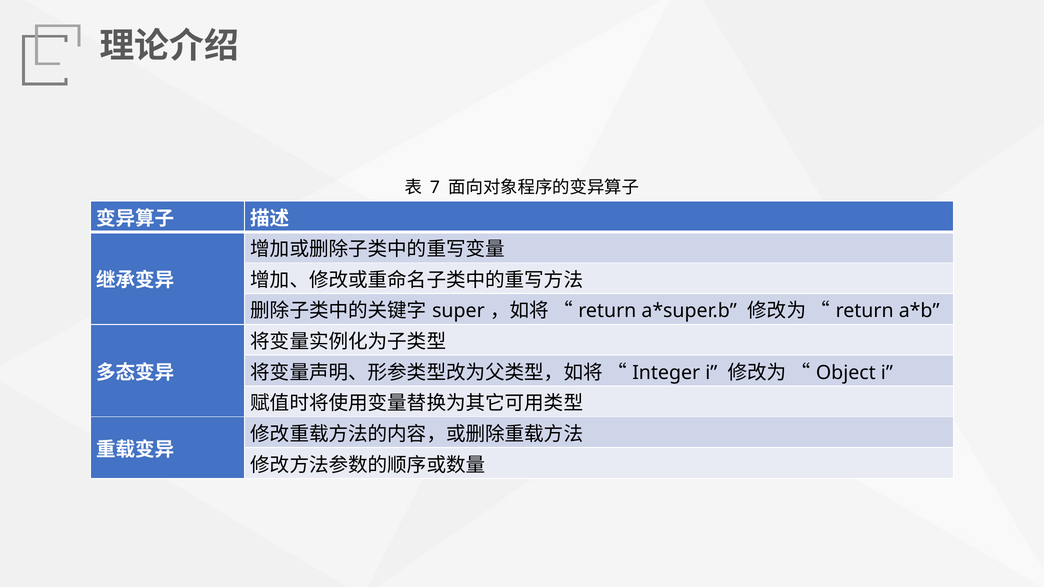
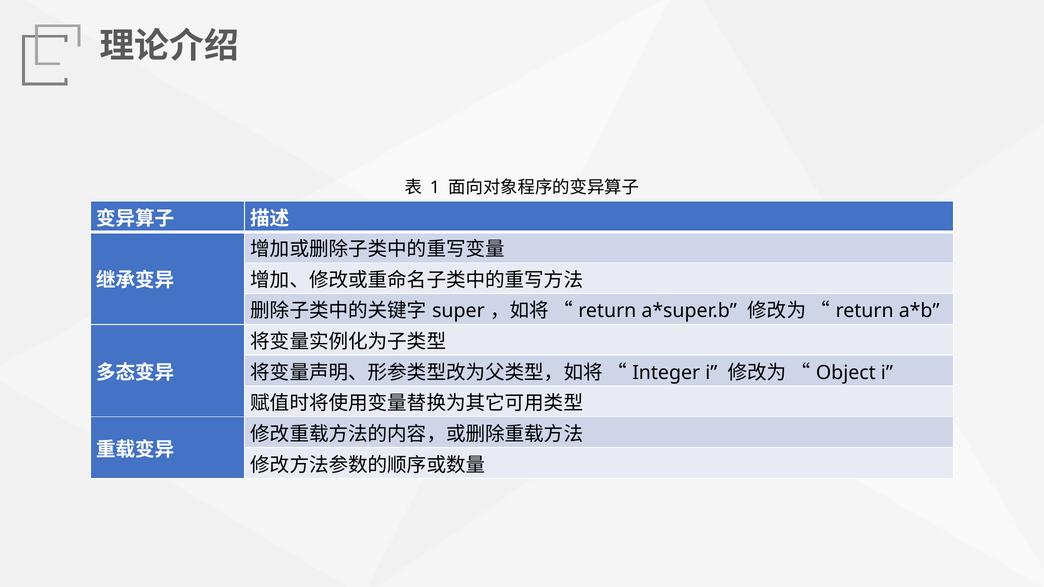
7: 7 -> 1 (435, 188)
